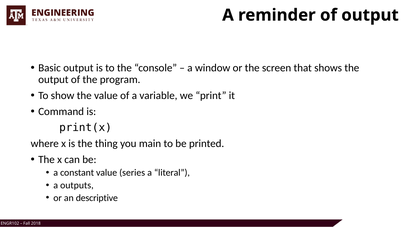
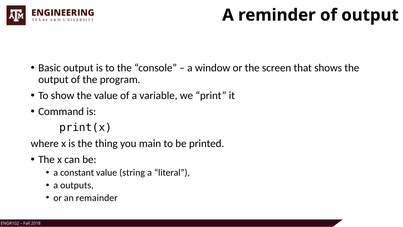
series: series -> string (132, 173)
descriptive: descriptive -> remainder (97, 198)
